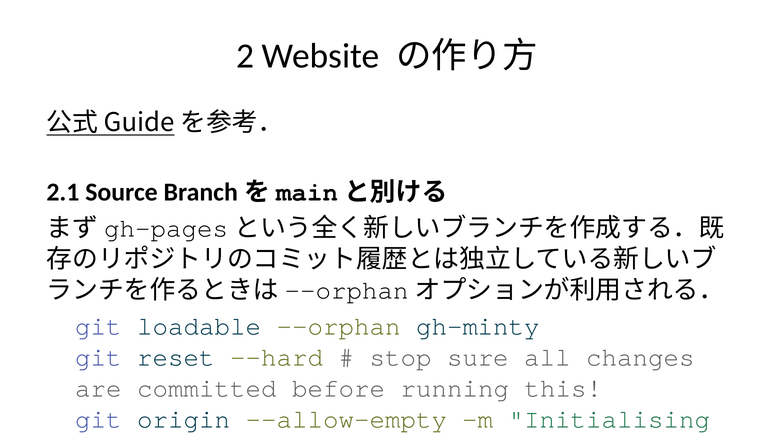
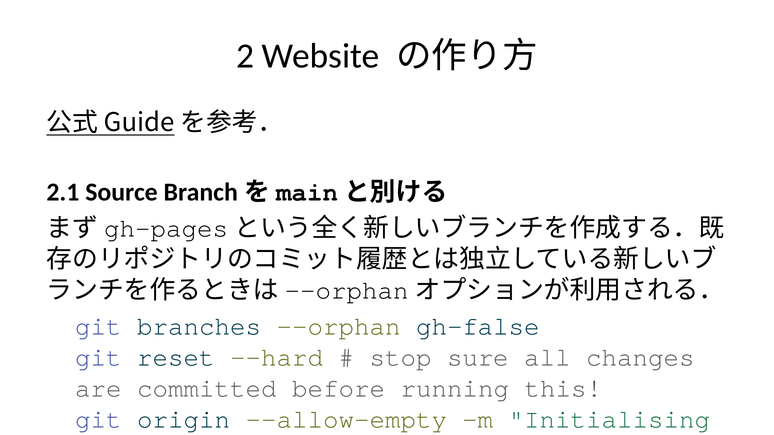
git loadable: loadable -> branches (199, 327)
gh-minty: gh-minty -> gh-false (478, 327)
